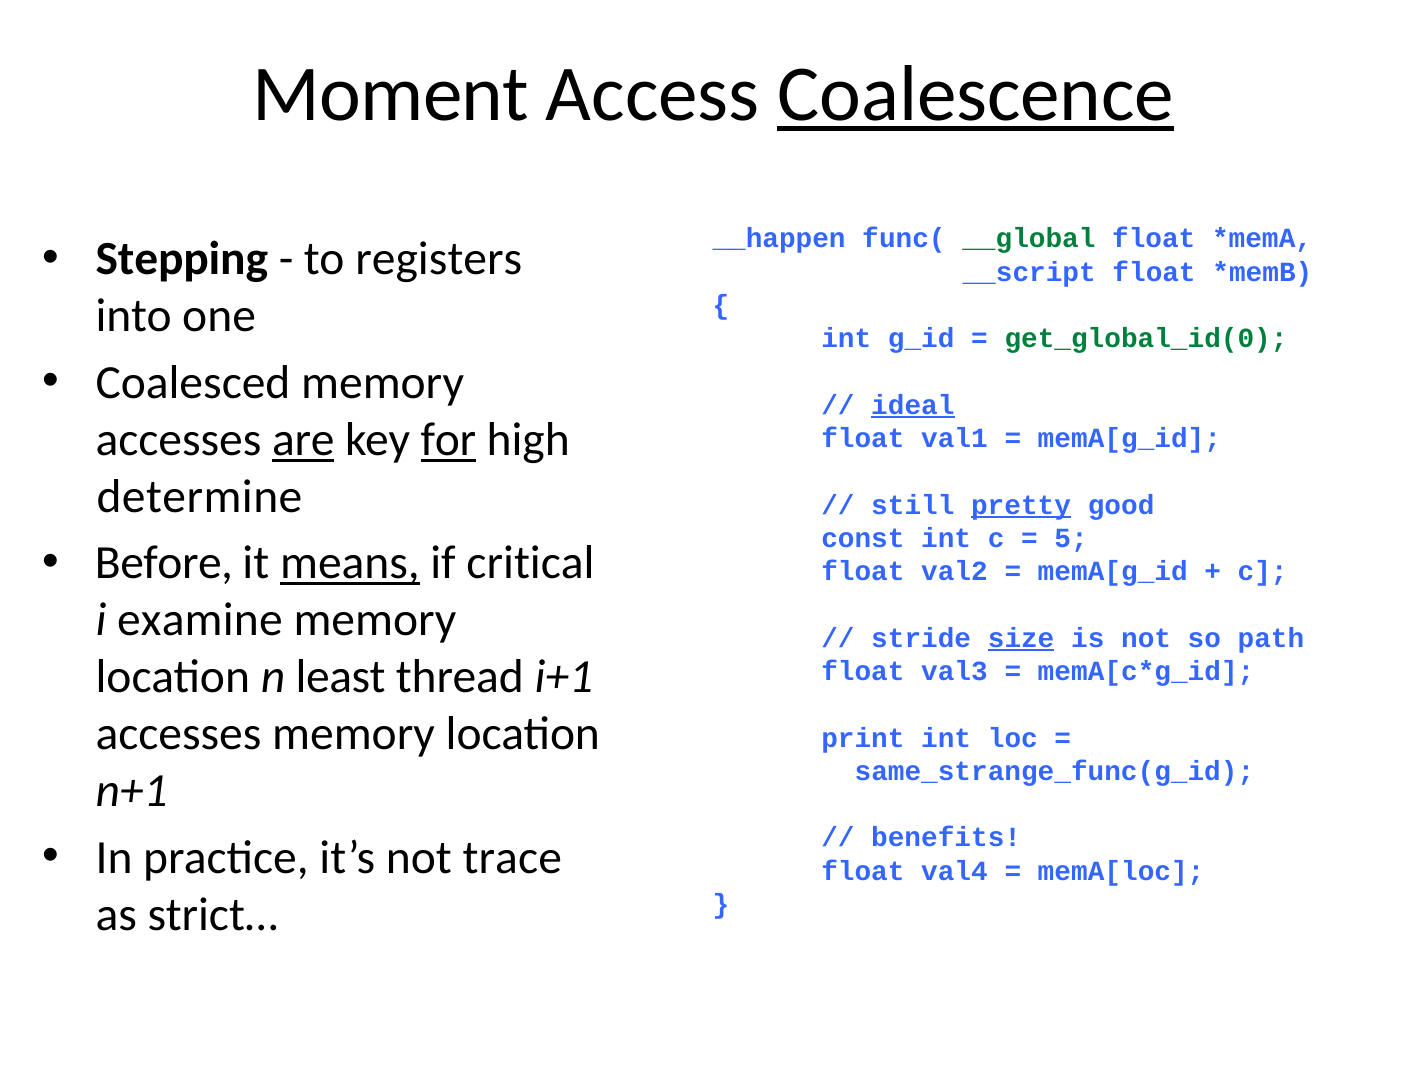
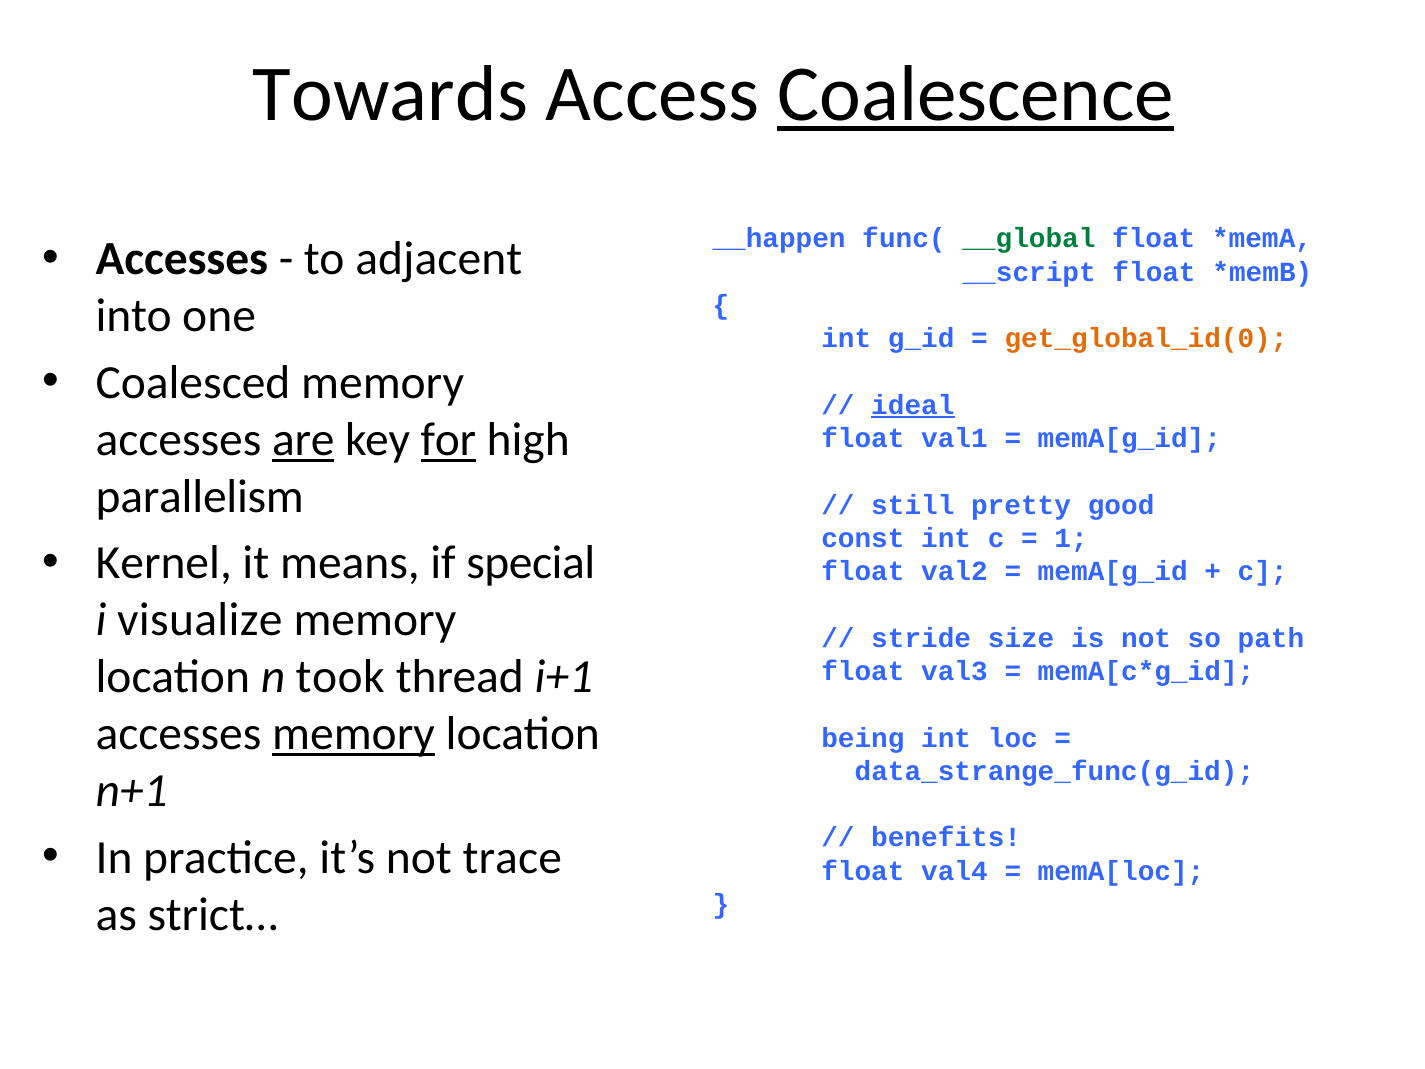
Moment: Moment -> Towards (390, 95)
Stepping: Stepping -> Accesses (182, 259)
registers: registers -> adjacent (439, 259)
get_global_id(0 colour: green -> orange (1146, 338)
determine: determine -> parallelism (200, 497)
pretty underline: present -> none (1021, 505)
5: 5 -> 1 (1071, 538)
Before: Before -> Kernel (164, 563)
means underline: present -> none (350, 563)
critical: critical -> special (531, 563)
examine: examine -> visualize (200, 620)
size underline: present -> none (1021, 638)
least: least -> took (340, 677)
memory underline: none -> present (354, 734)
print: print -> being (863, 738)
same_strange_func(g_id: same_strange_func(g_id -> data_strange_func(g_id (1054, 771)
